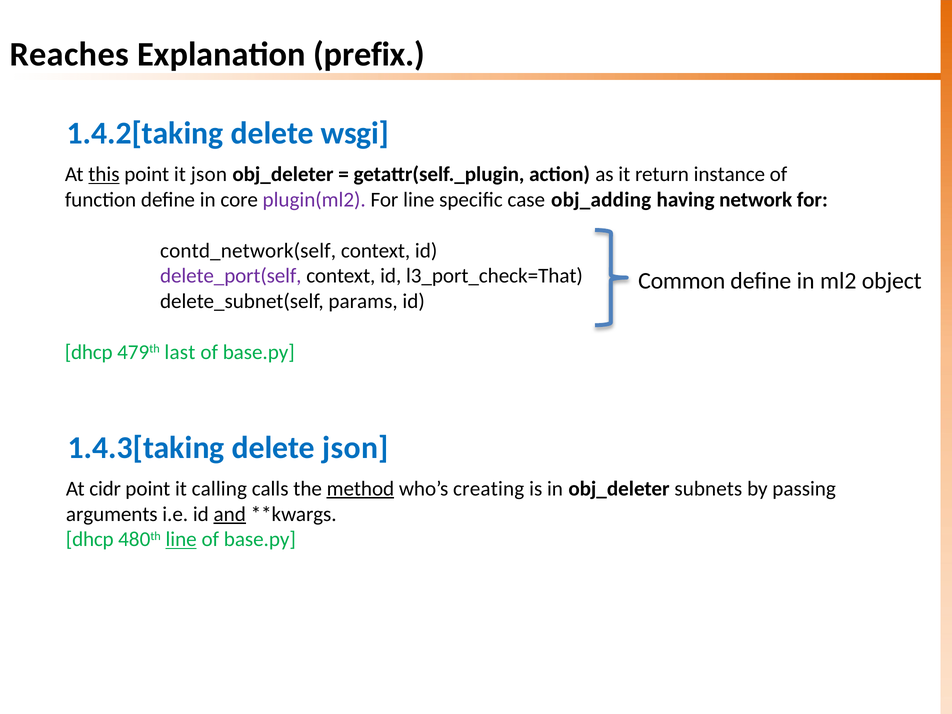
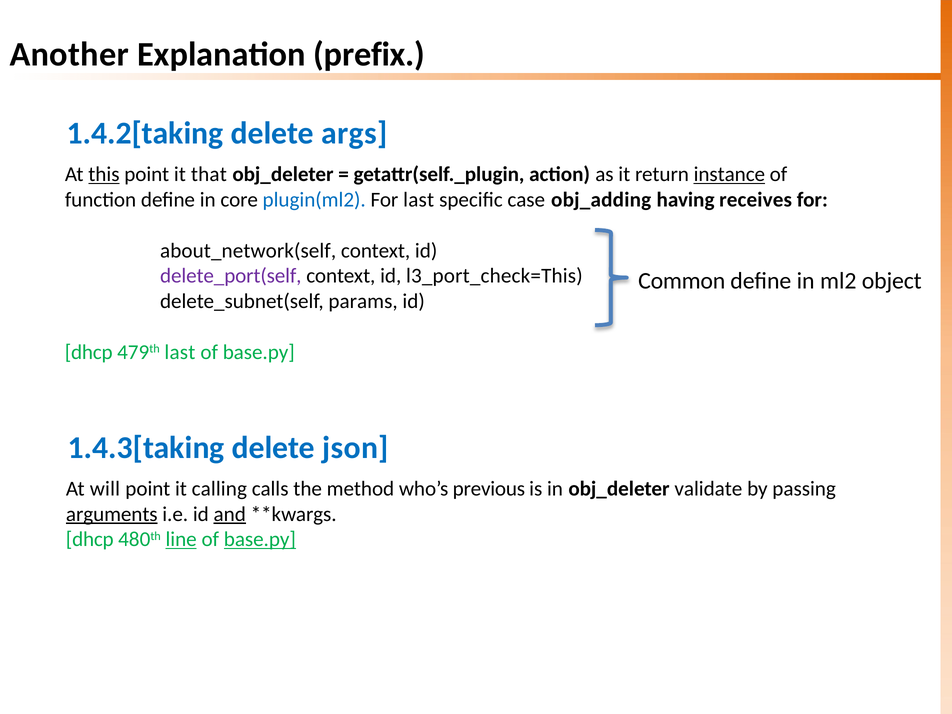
Reaches: Reaches -> Another (69, 54)
wsgi: wsgi -> args (355, 133)
it json: json -> that (209, 174)
instance underline: none -> present (729, 174)
plugin(ml2 colour: purple -> blue (314, 200)
For line: line -> last (419, 200)
network: network -> receives (756, 200)
contd_network(self: contd_network(self -> about_network(self (248, 251)
l3_port_check=That: l3_port_check=That -> l3_port_check=This (494, 276)
cidr: cidr -> will (105, 489)
method underline: present -> none (360, 489)
creating: creating -> previous (489, 489)
subnets: subnets -> validate (708, 489)
arguments underline: none -> present (112, 514)
base.py underline: none -> present (260, 539)
